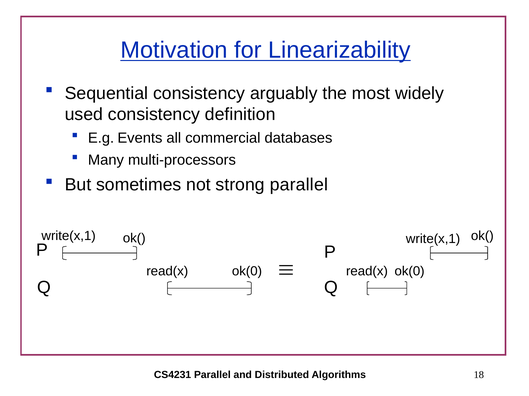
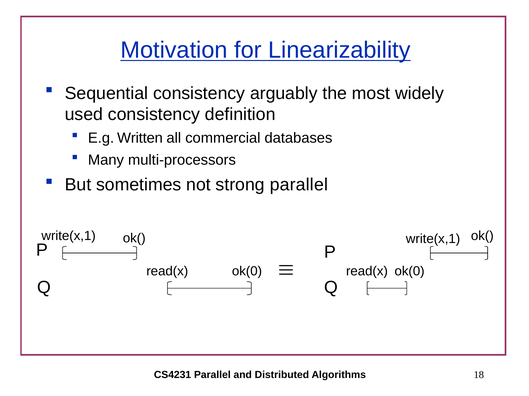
Events: Events -> Written (140, 138)
